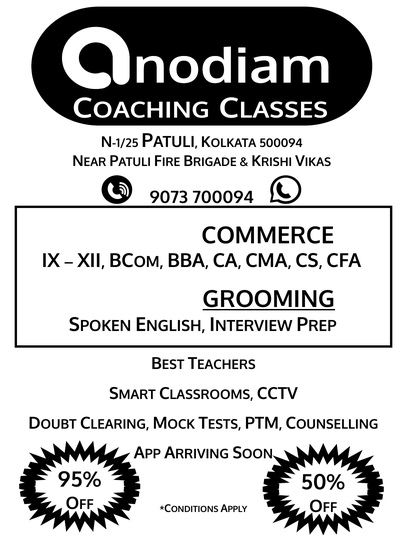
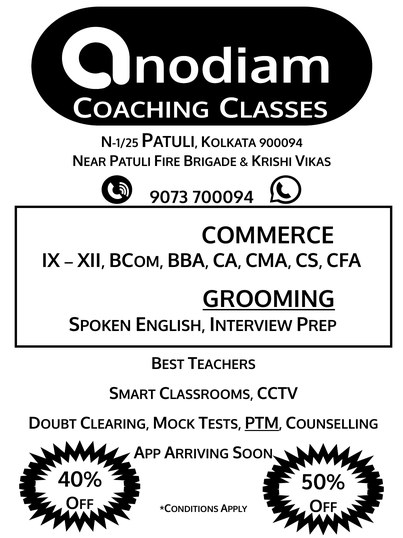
500094: 500094 -> 900094 (281, 143)
PTM underline: none -> present (262, 423)
95%: 95% -> 40% (80, 479)
